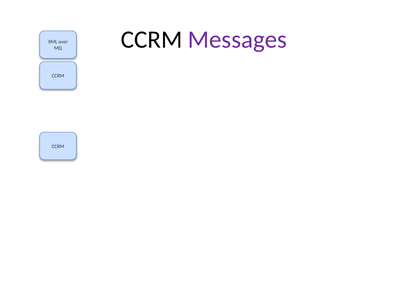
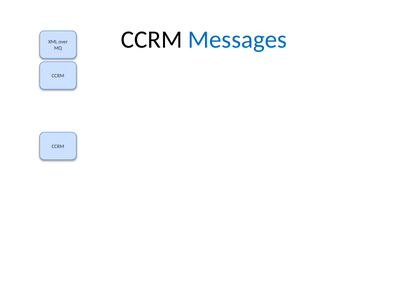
Messages colour: purple -> blue (237, 39)
